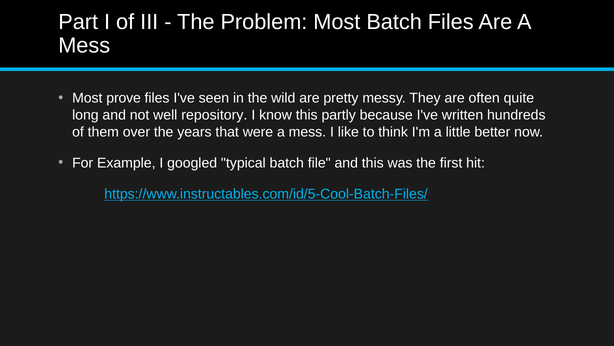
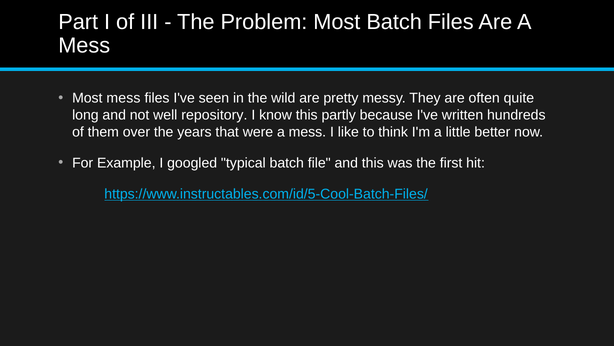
Most prove: prove -> mess (123, 98)
